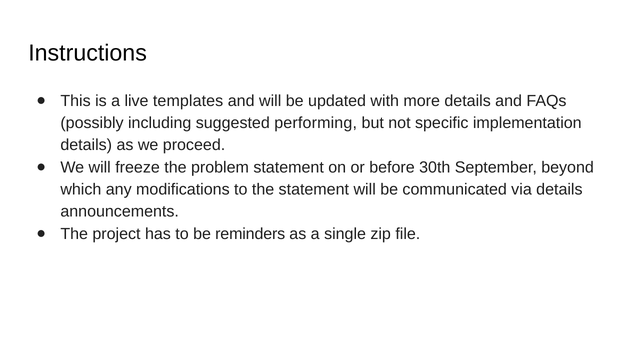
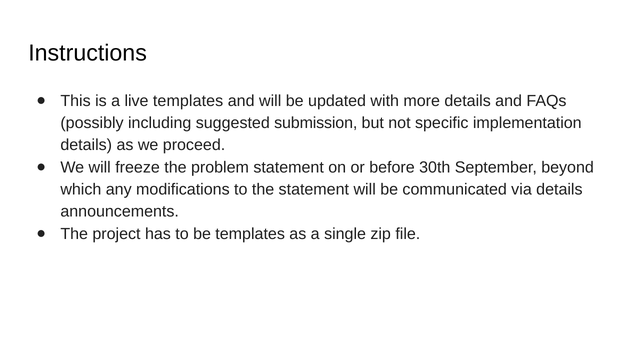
performing: performing -> submission (316, 123)
be reminders: reminders -> templates (250, 234)
